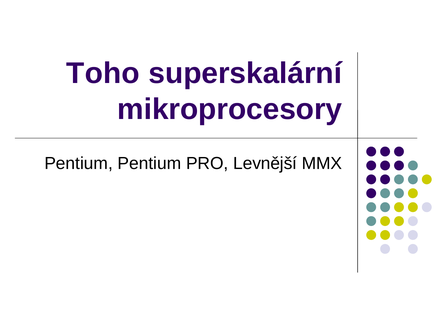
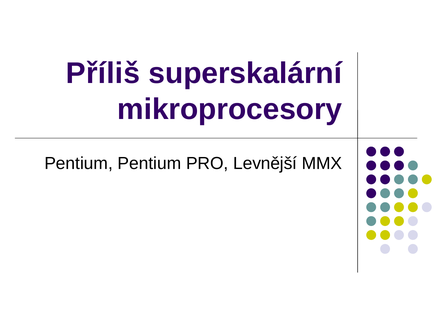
Toho: Toho -> Příliš (103, 73)
